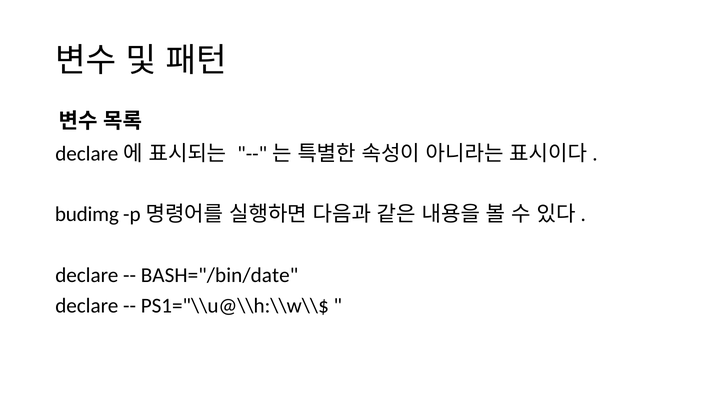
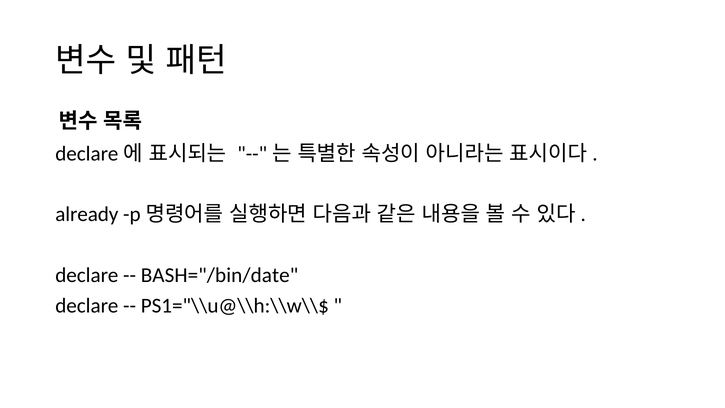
budimg: budimg -> already (87, 214)
